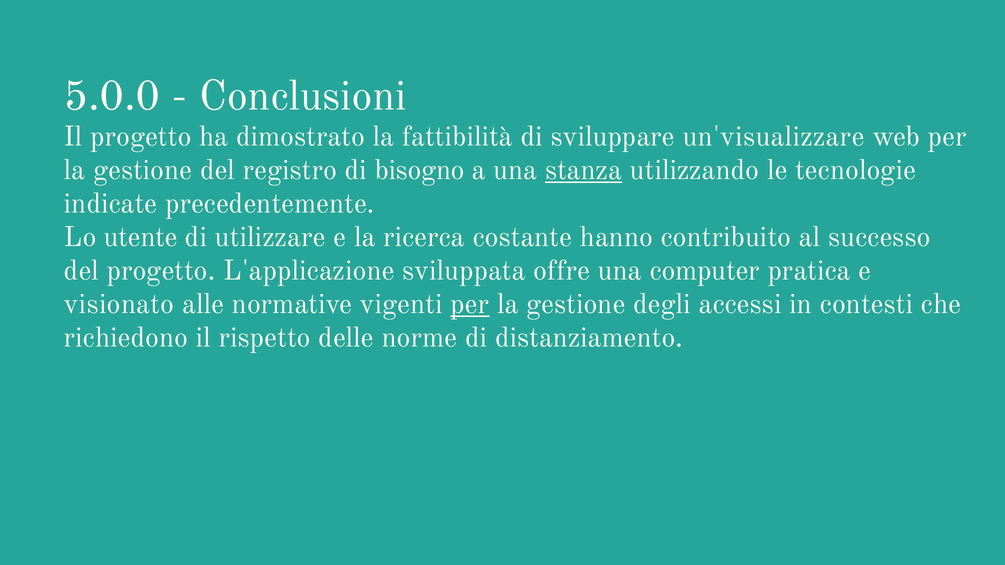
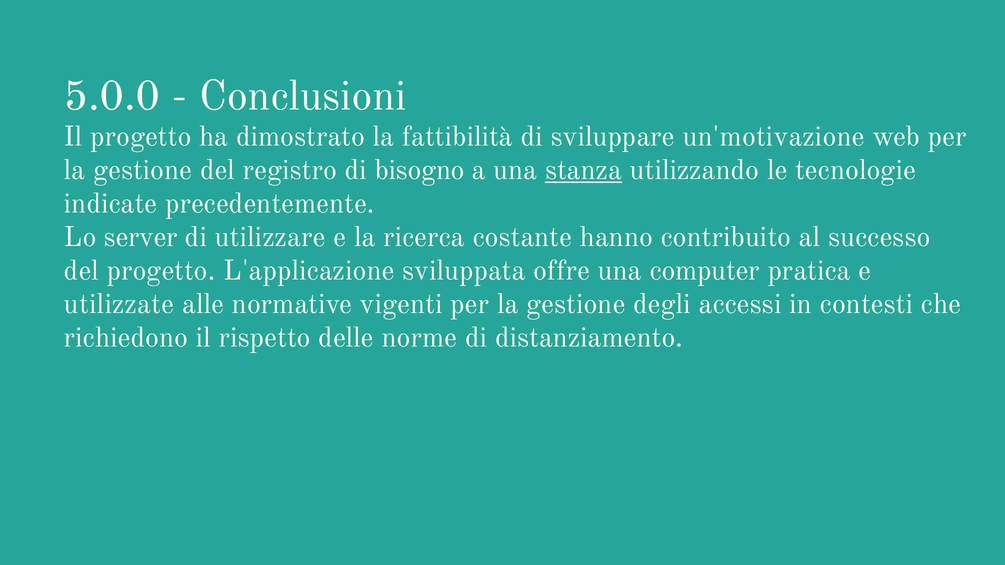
un'visualizzare: un'visualizzare -> un'motivazione (774, 137)
utente: utente -> server (141, 237)
visionato: visionato -> utilizzate (119, 304)
per underline: present -> none (470, 304)
